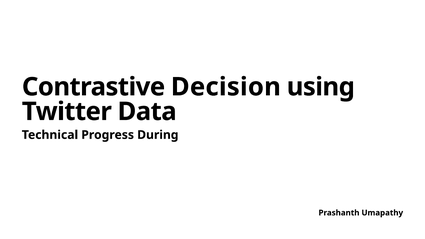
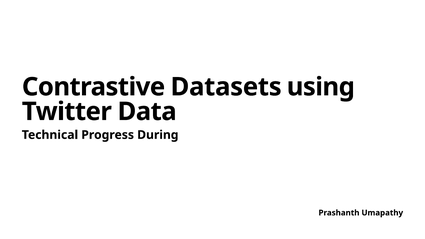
Decision: Decision -> Datasets (226, 87)
